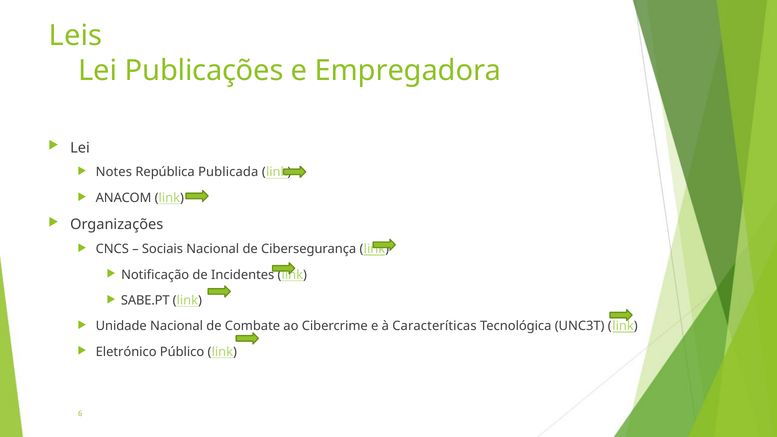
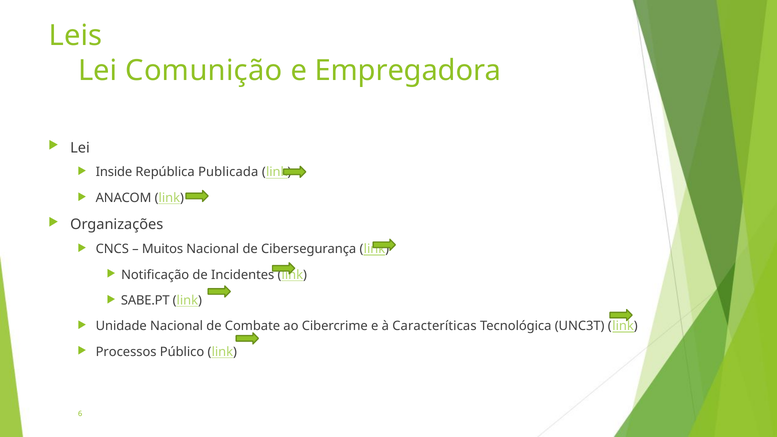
Publicações: Publicações -> Comunição (204, 71)
Notes: Notes -> Inside (114, 172)
Sociais: Sociais -> Muitos (163, 249)
Eletrónico: Eletrónico -> Processos (126, 352)
